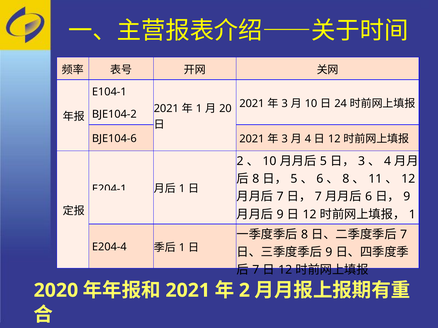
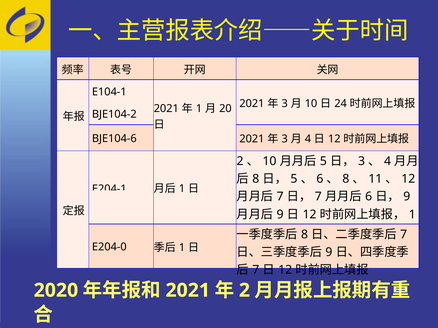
E204-4: E204-4 -> E204-0 (109, 247)
